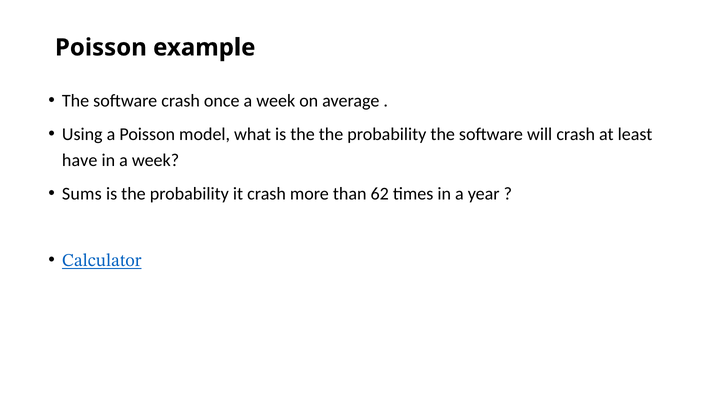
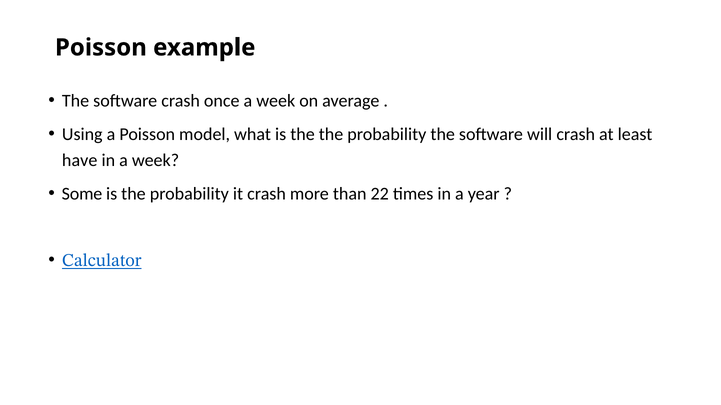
Sums: Sums -> Some (82, 194)
62: 62 -> 22 (380, 194)
